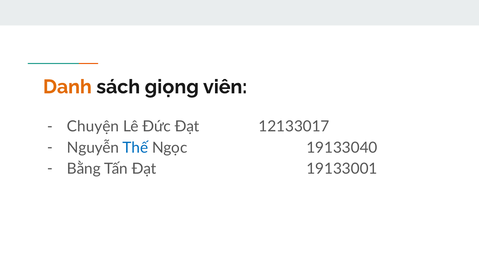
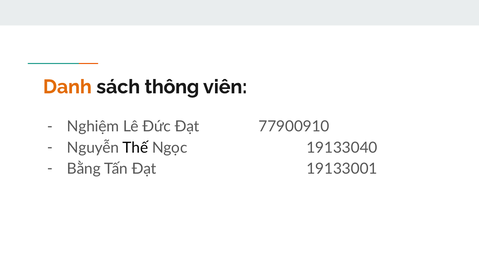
giọng: giọng -> thông (172, 87)
Chuyện: Chuyện -> Nghiệm (93, 127)
12133017: 12133017 -> 77900910 (294, 127)
Thế colour: blue -> black (135, 148)
